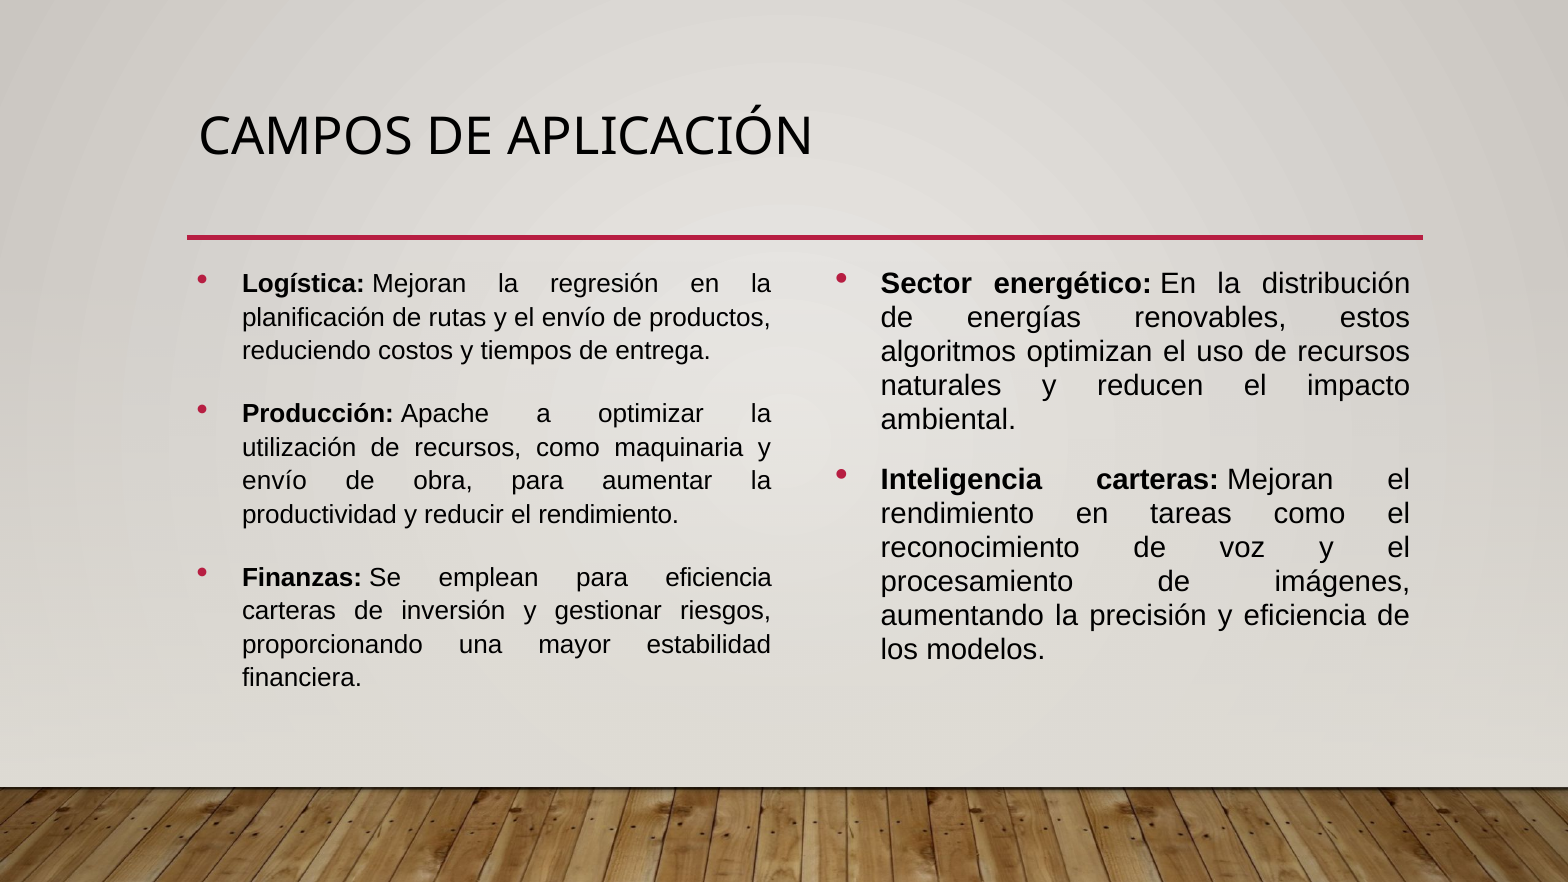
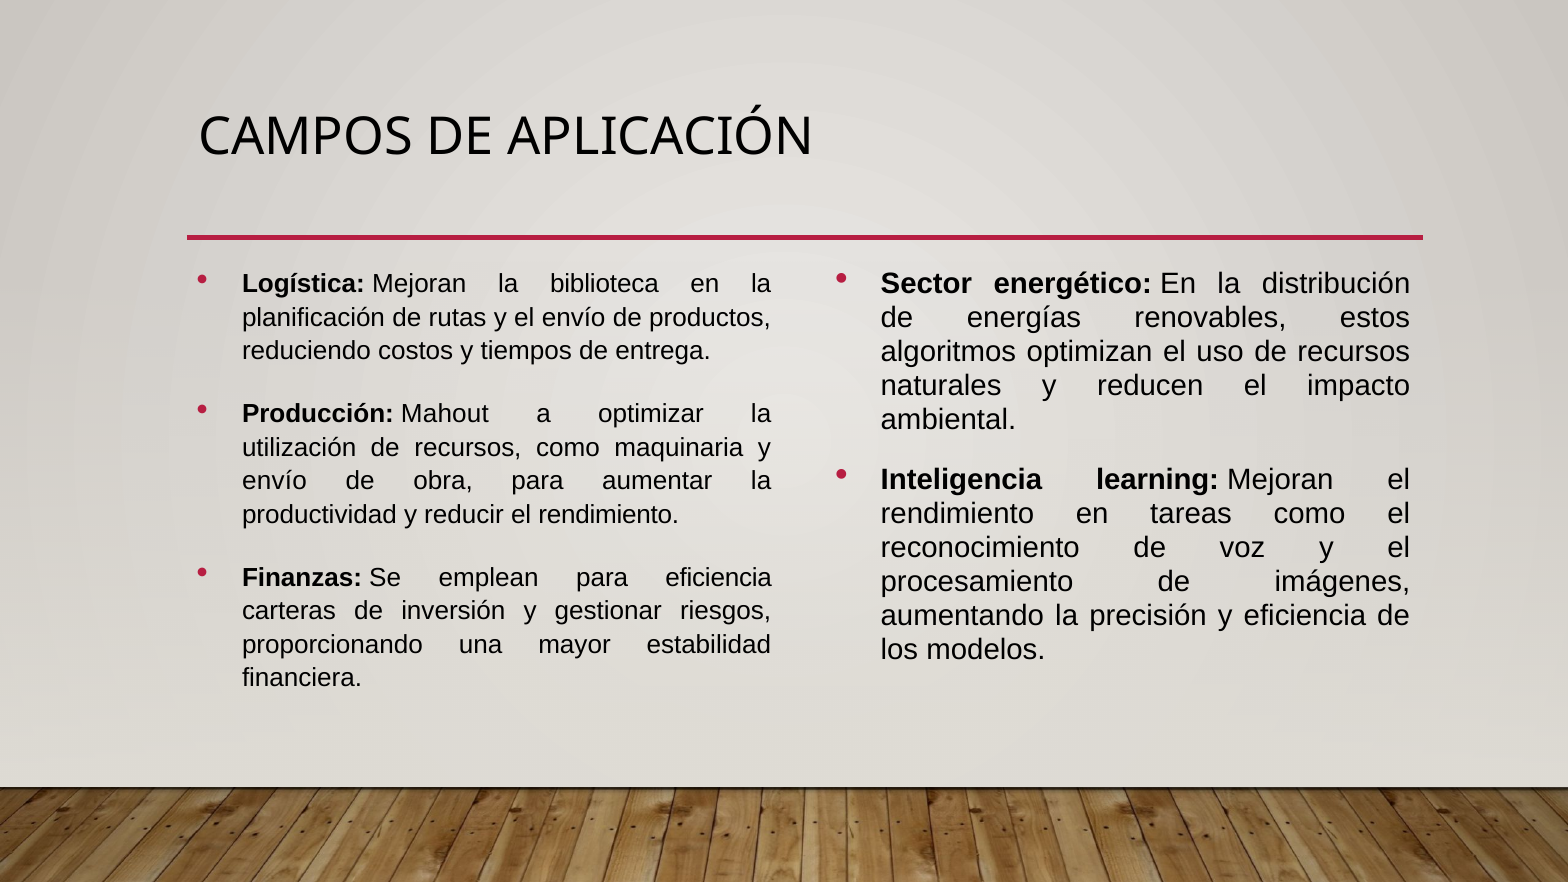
regresión: regresión -> biblioteca (604, 284)
Apache: Apache -> Mahout (445, 414)
Inteligencia carteras: carteras -> learning (1158, 480)
